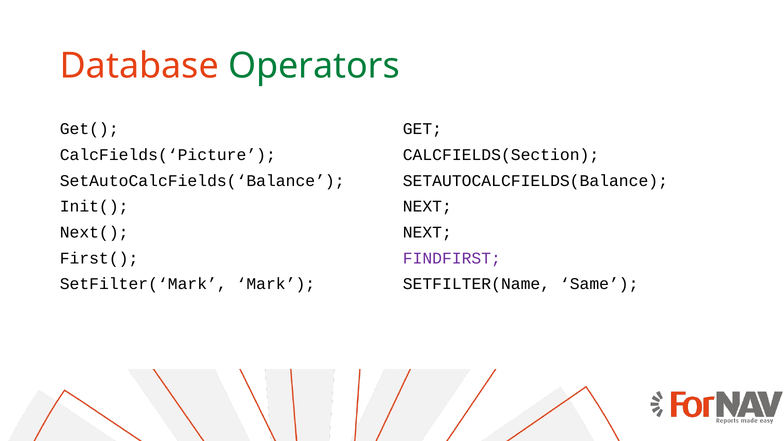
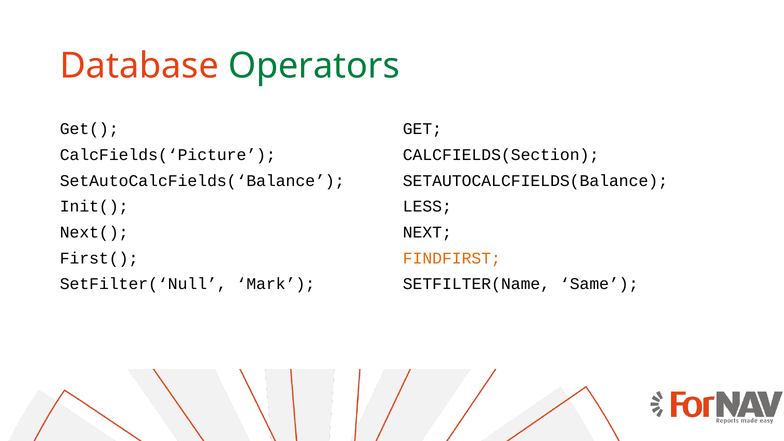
NEXT: NEXT -> LESS (427, 207)
FINDFIRST colour: purple -> orange (452, 258)
SetFilter(‘Mark: SetFilter(‘Mark -> SetFilter(‘Null (143, 284)
